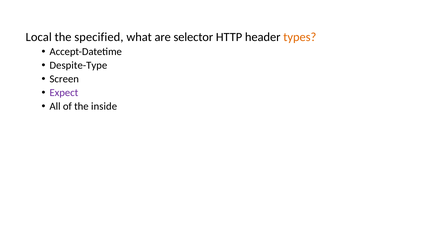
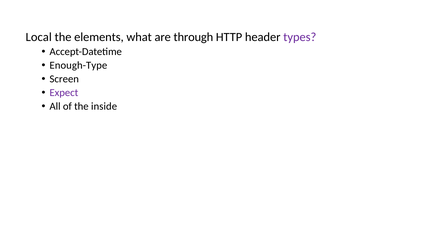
specified: specified -> elements (99, 37)
selector: selector -> through (193, 37)
types colour: orange -> purple (300, 37)
Despite-Type: Despite-Type -> Enough-Type (78, 65)
